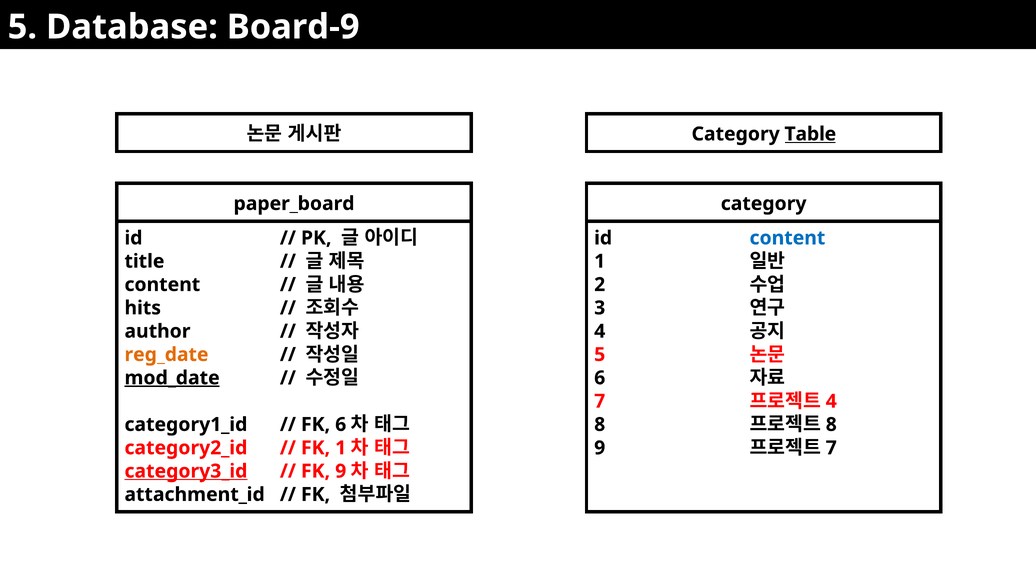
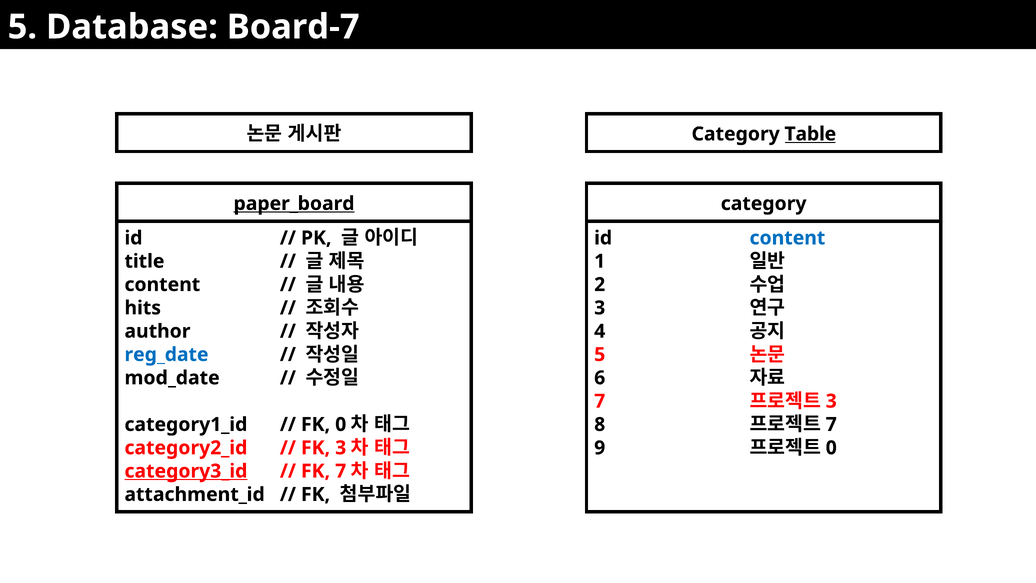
Board-9: Board-9 -> Board-7 (293, 27)
paper_board underline: none -> present (294, 203)
reg_date colour: orange -> blue (166, 354)
mod_date underline: present -> none (172, 378)
4: 4 -> 3 (831, 401)
FK 6: 6 -> 0 (341, 424)
8: 8 -> 7 (831, 424)
FK 1: 1 -> 3 (341, 448)
7: 7 -> 0 (831, 448)
FK 9: 9 -> 7 (341, 471)
